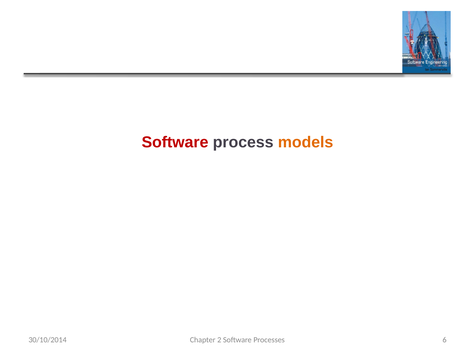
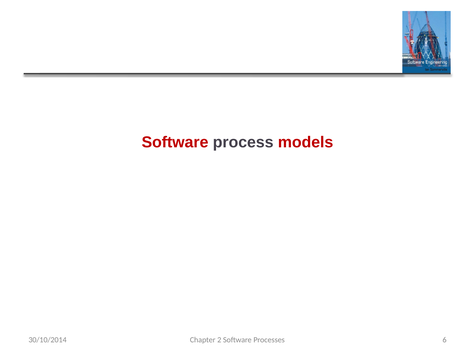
models colour: orange -> red (306, 142)
